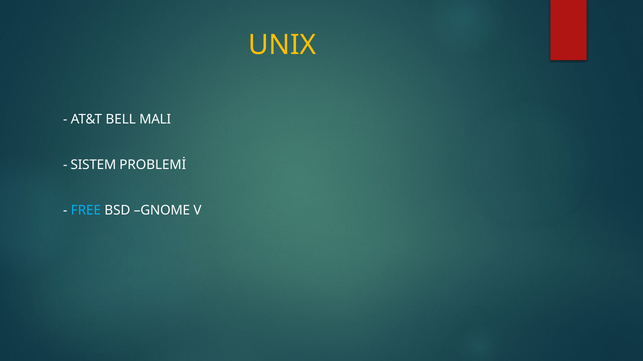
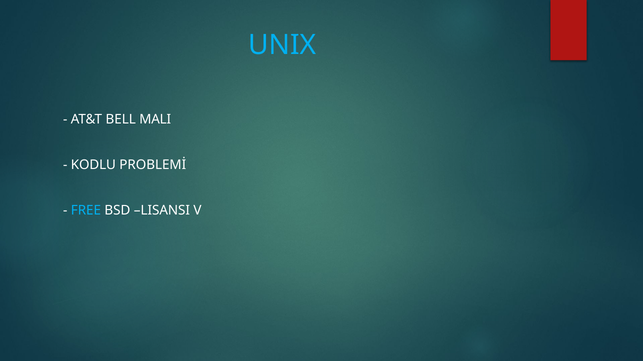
UNIX colour: yellow -> light blue (282, 45)
SISTEM: SISTEM -> KODLU (93, 165)
GNOME: GNOME -> LISANSI (162, 211)
